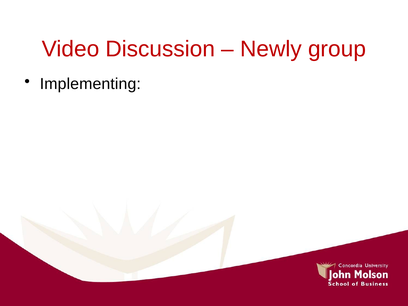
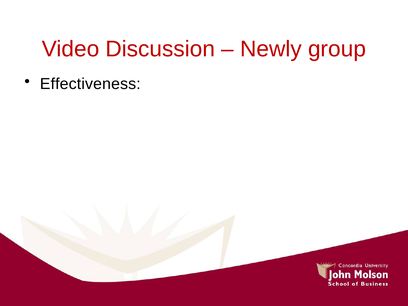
Implementing: Implementing -> Effectiveness (90, 84)
